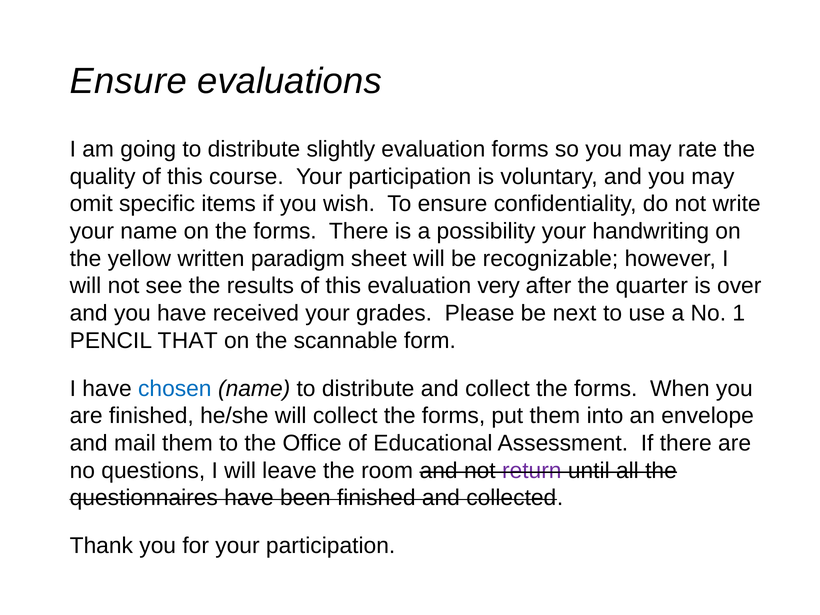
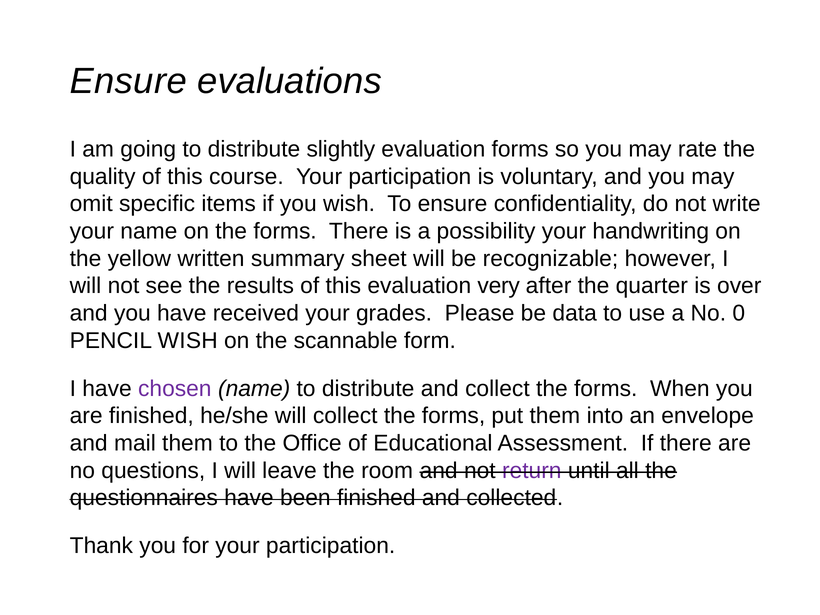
paradigm: paradigm -> summary (298, 259)
next: next -> data (575, 313)
1: 1 -> 0 (739, 313)
PENCIL THAT: THAT -> WISH (188, 341)
chosen colour: blue -> purple (175, 388)
